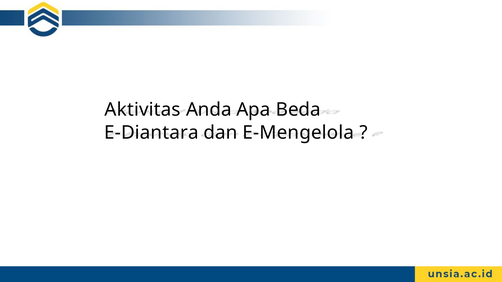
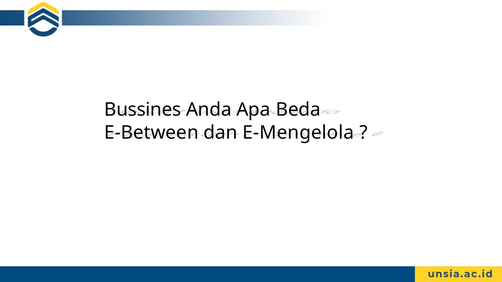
Aktivitas: Aktivitas -> Bussines (143, 110)
E-Diantara: E-Diantara -> E-Between (151, 133)
